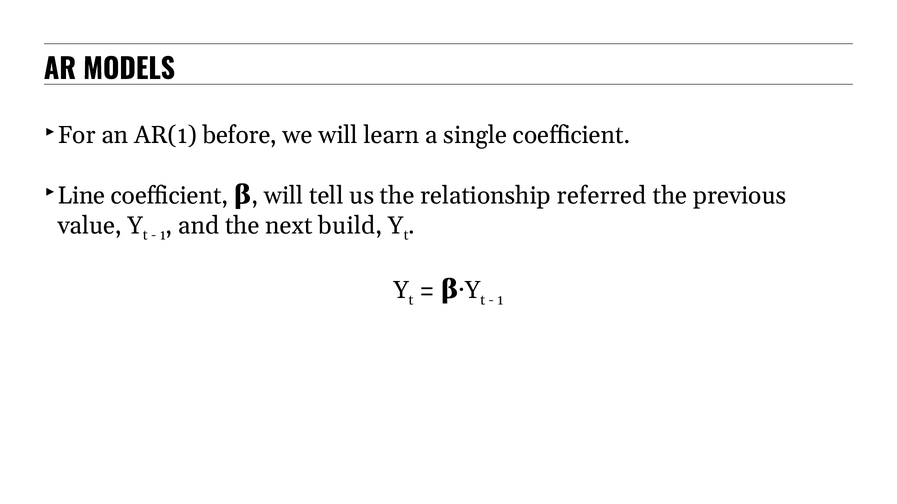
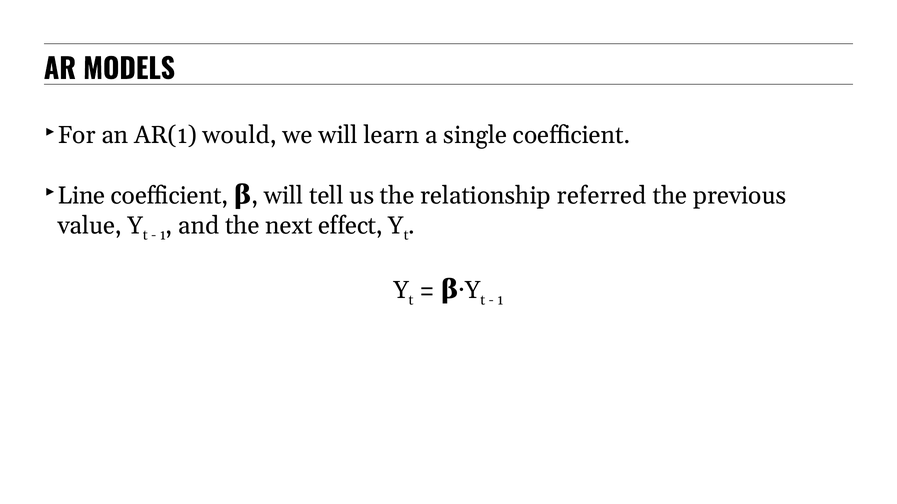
before: before -> would (240, 135)
build: build -> effect (351, 225)
